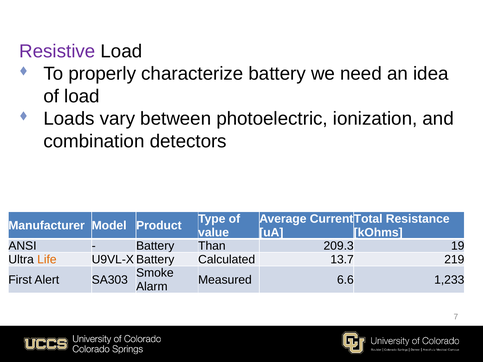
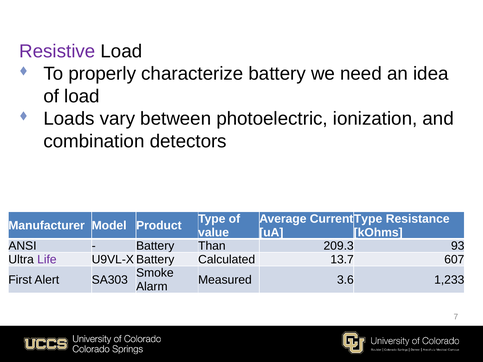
Total: Total -> Type (368, 219)
19: 19 -> 93 (458, 246)
Life colour: orange -> purple (47, 260)
219: 219 -> 607 (454, 260)
6.6: 6.6 -> 3.6 (345, 280)
